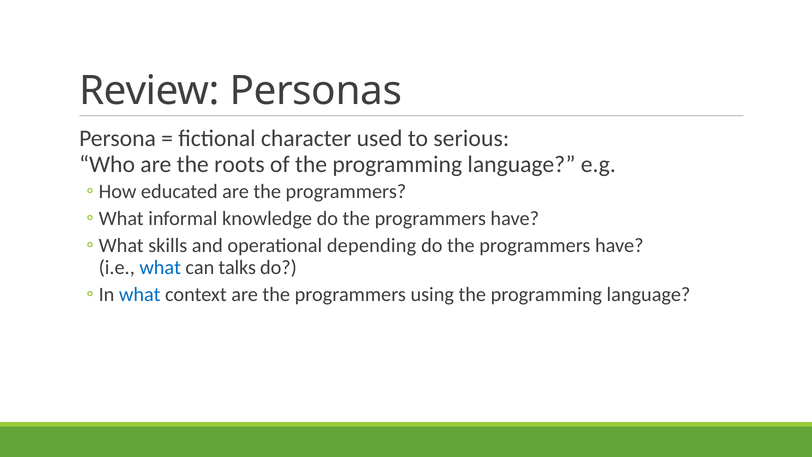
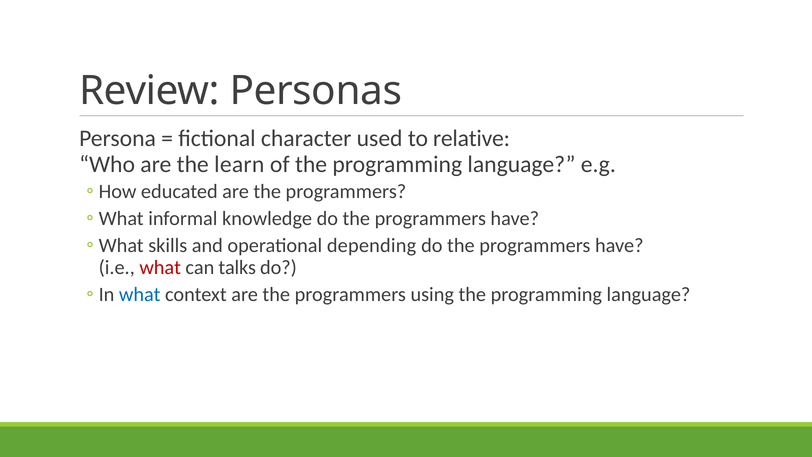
serious: serious -> relative (471, 139)
roots: roots -> learn (239, 164)
what colour: blue -> red (160, 267)
